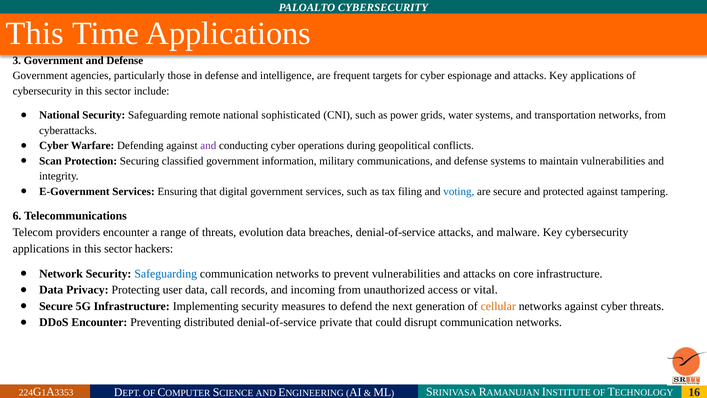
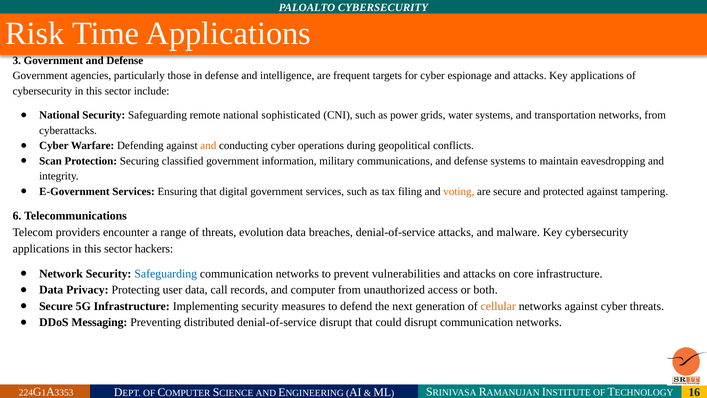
This: This -> Risk (35, 33)
and colour: purple -> orange (208, 146)
maintain vulnerabilities: vulnerabilities -> eavesdropping (613, 161)
voting colour: blue -> orange (459, 191)
incoming: incoming -> computer (313, 290)
vital: vital -> both (486, 290)
DDoS Encounter: Encounter -> Messaging (99, 322)
denial-of-service private: private -> disrupt (336, 322)
